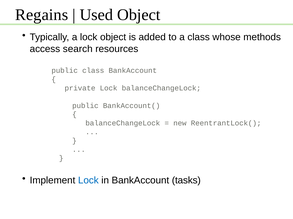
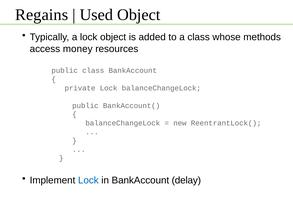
search: search -> money (78, 49)
tasks: tasks -> delay (186, 181)
